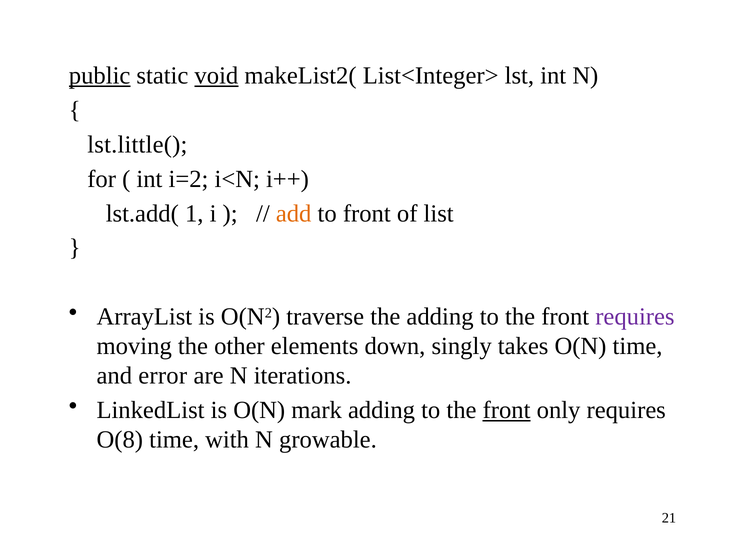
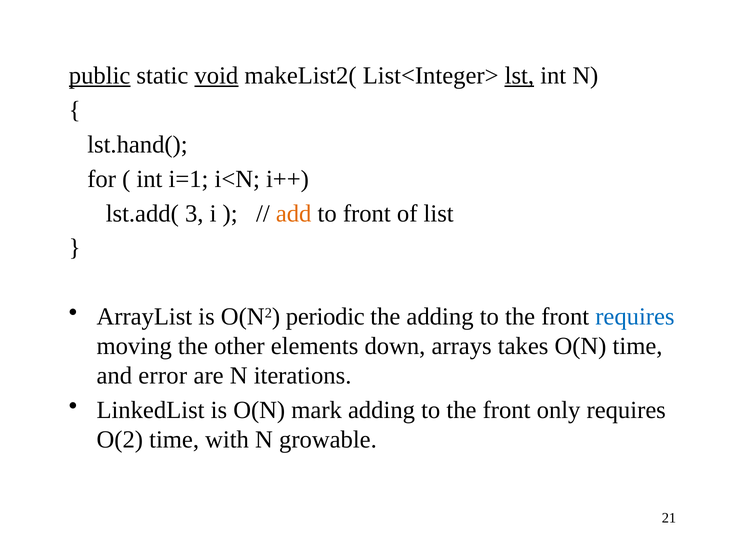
lst underline: none -> present (519, 76)
lst.little(: lst.little( -> lst.hand( (137, 145)
i=2: i=2 -> i=1 (188, 179)
1: 1 -> 3 (194, 213)
traverse: traverse -> periodic (325, 317)
requires colour: purple -> blue (635, 317)
singly: singly -> arrays (462, 346)
front underline: present -> none (507, 411)
O(8: O(8 -> O(2 (120, 440)
